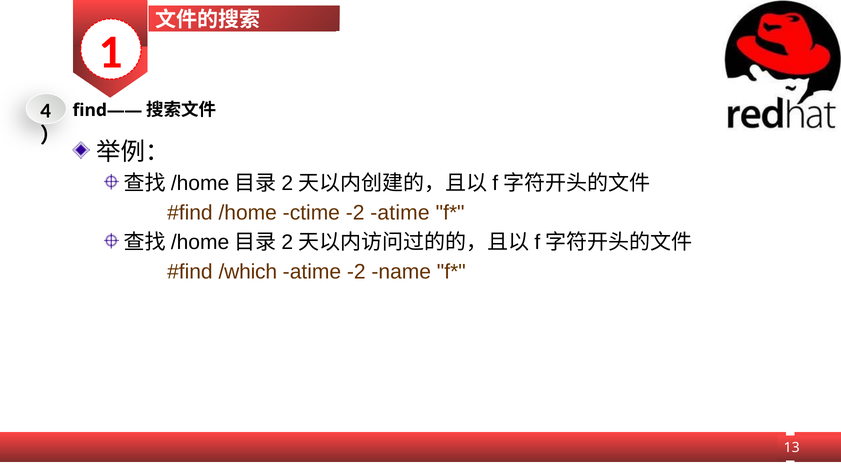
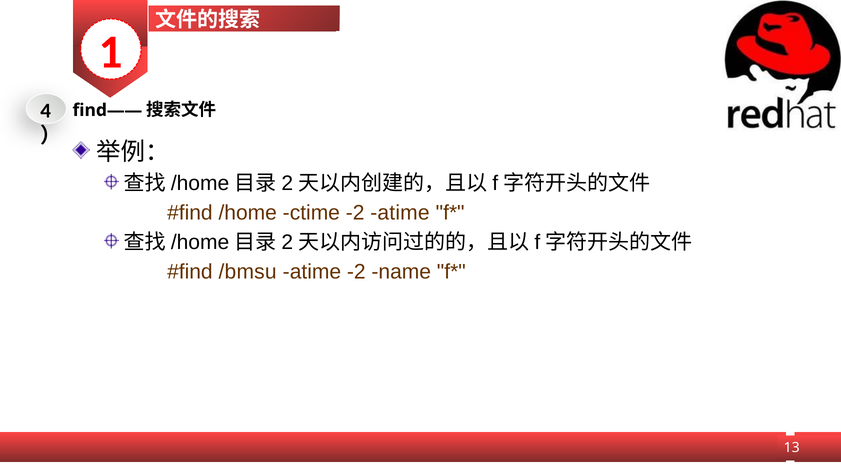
/which: /which -> /bmsu (248, 272)
